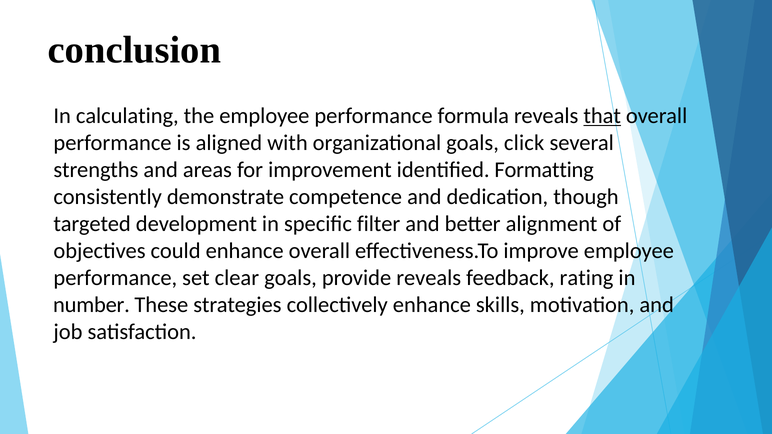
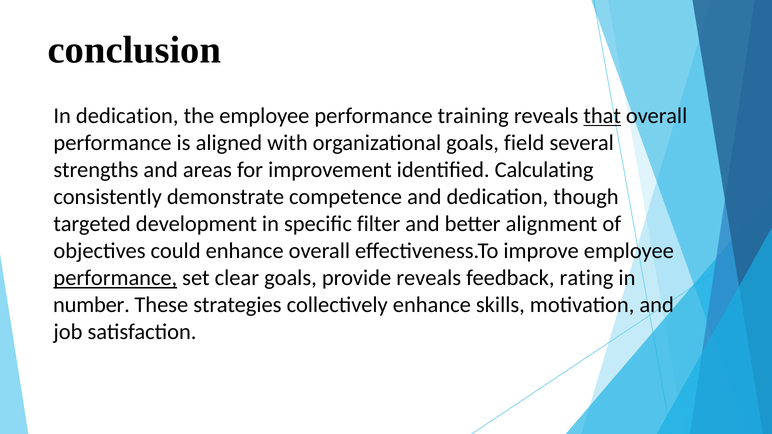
In calculating: calculating -> dedication (127, 116)
formula: formula -> training (473, 116)
click: click -> field (524, 143)
Formatting: Formatting -> Calculating (544, 170)
performance underline: none -> present (115, 278)
